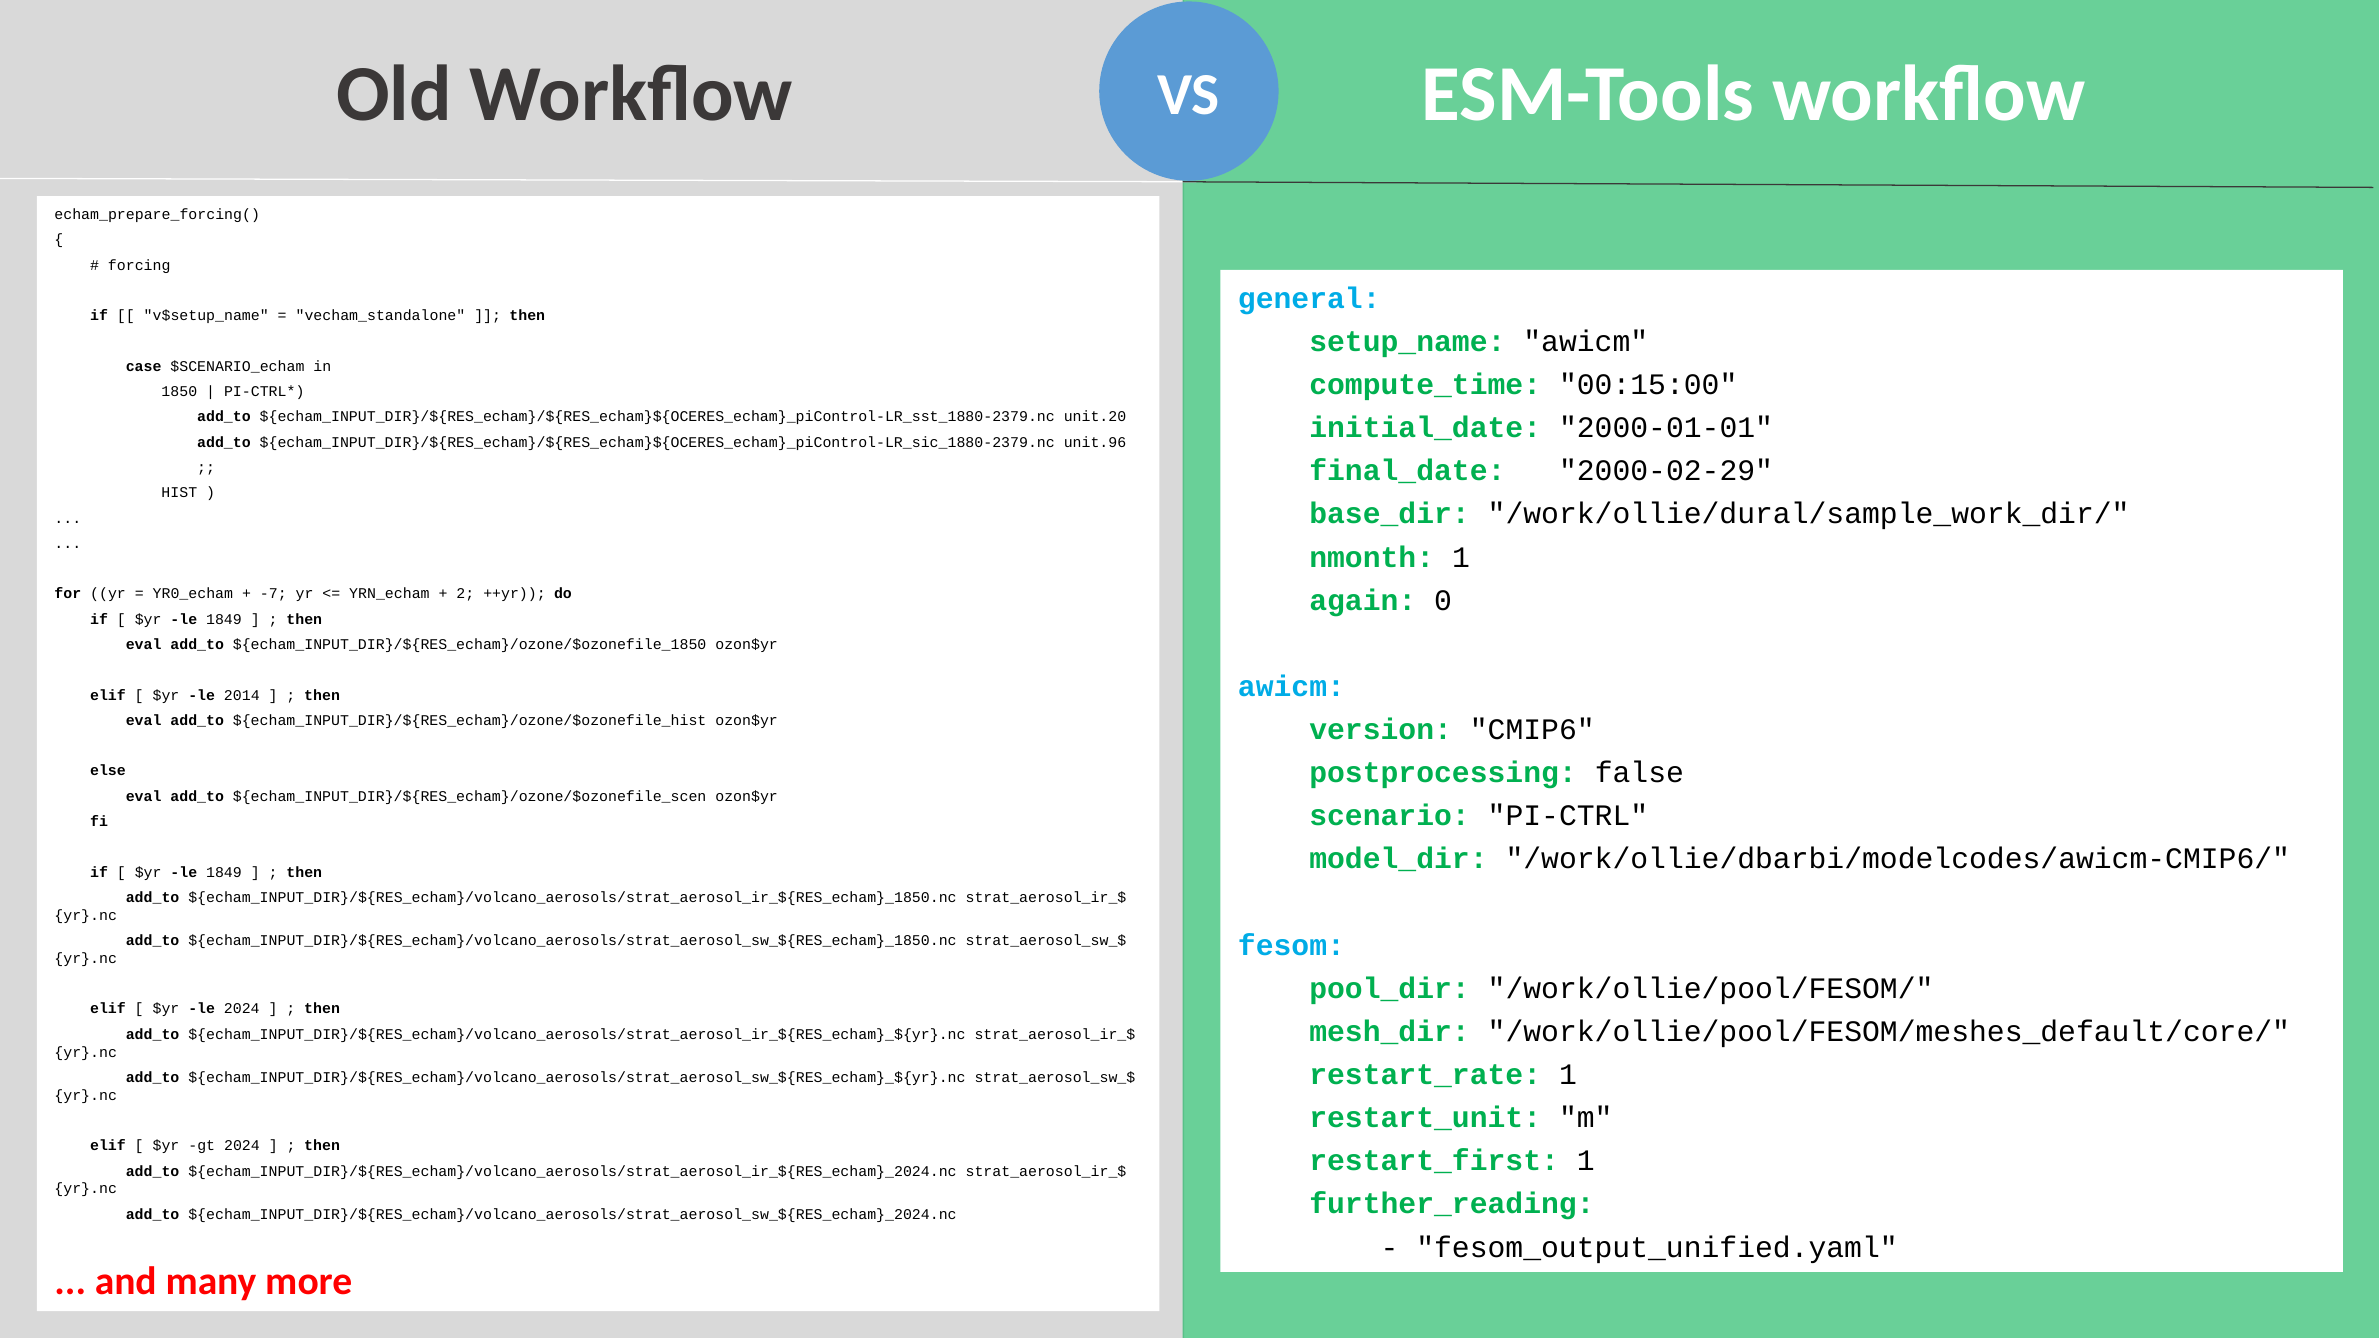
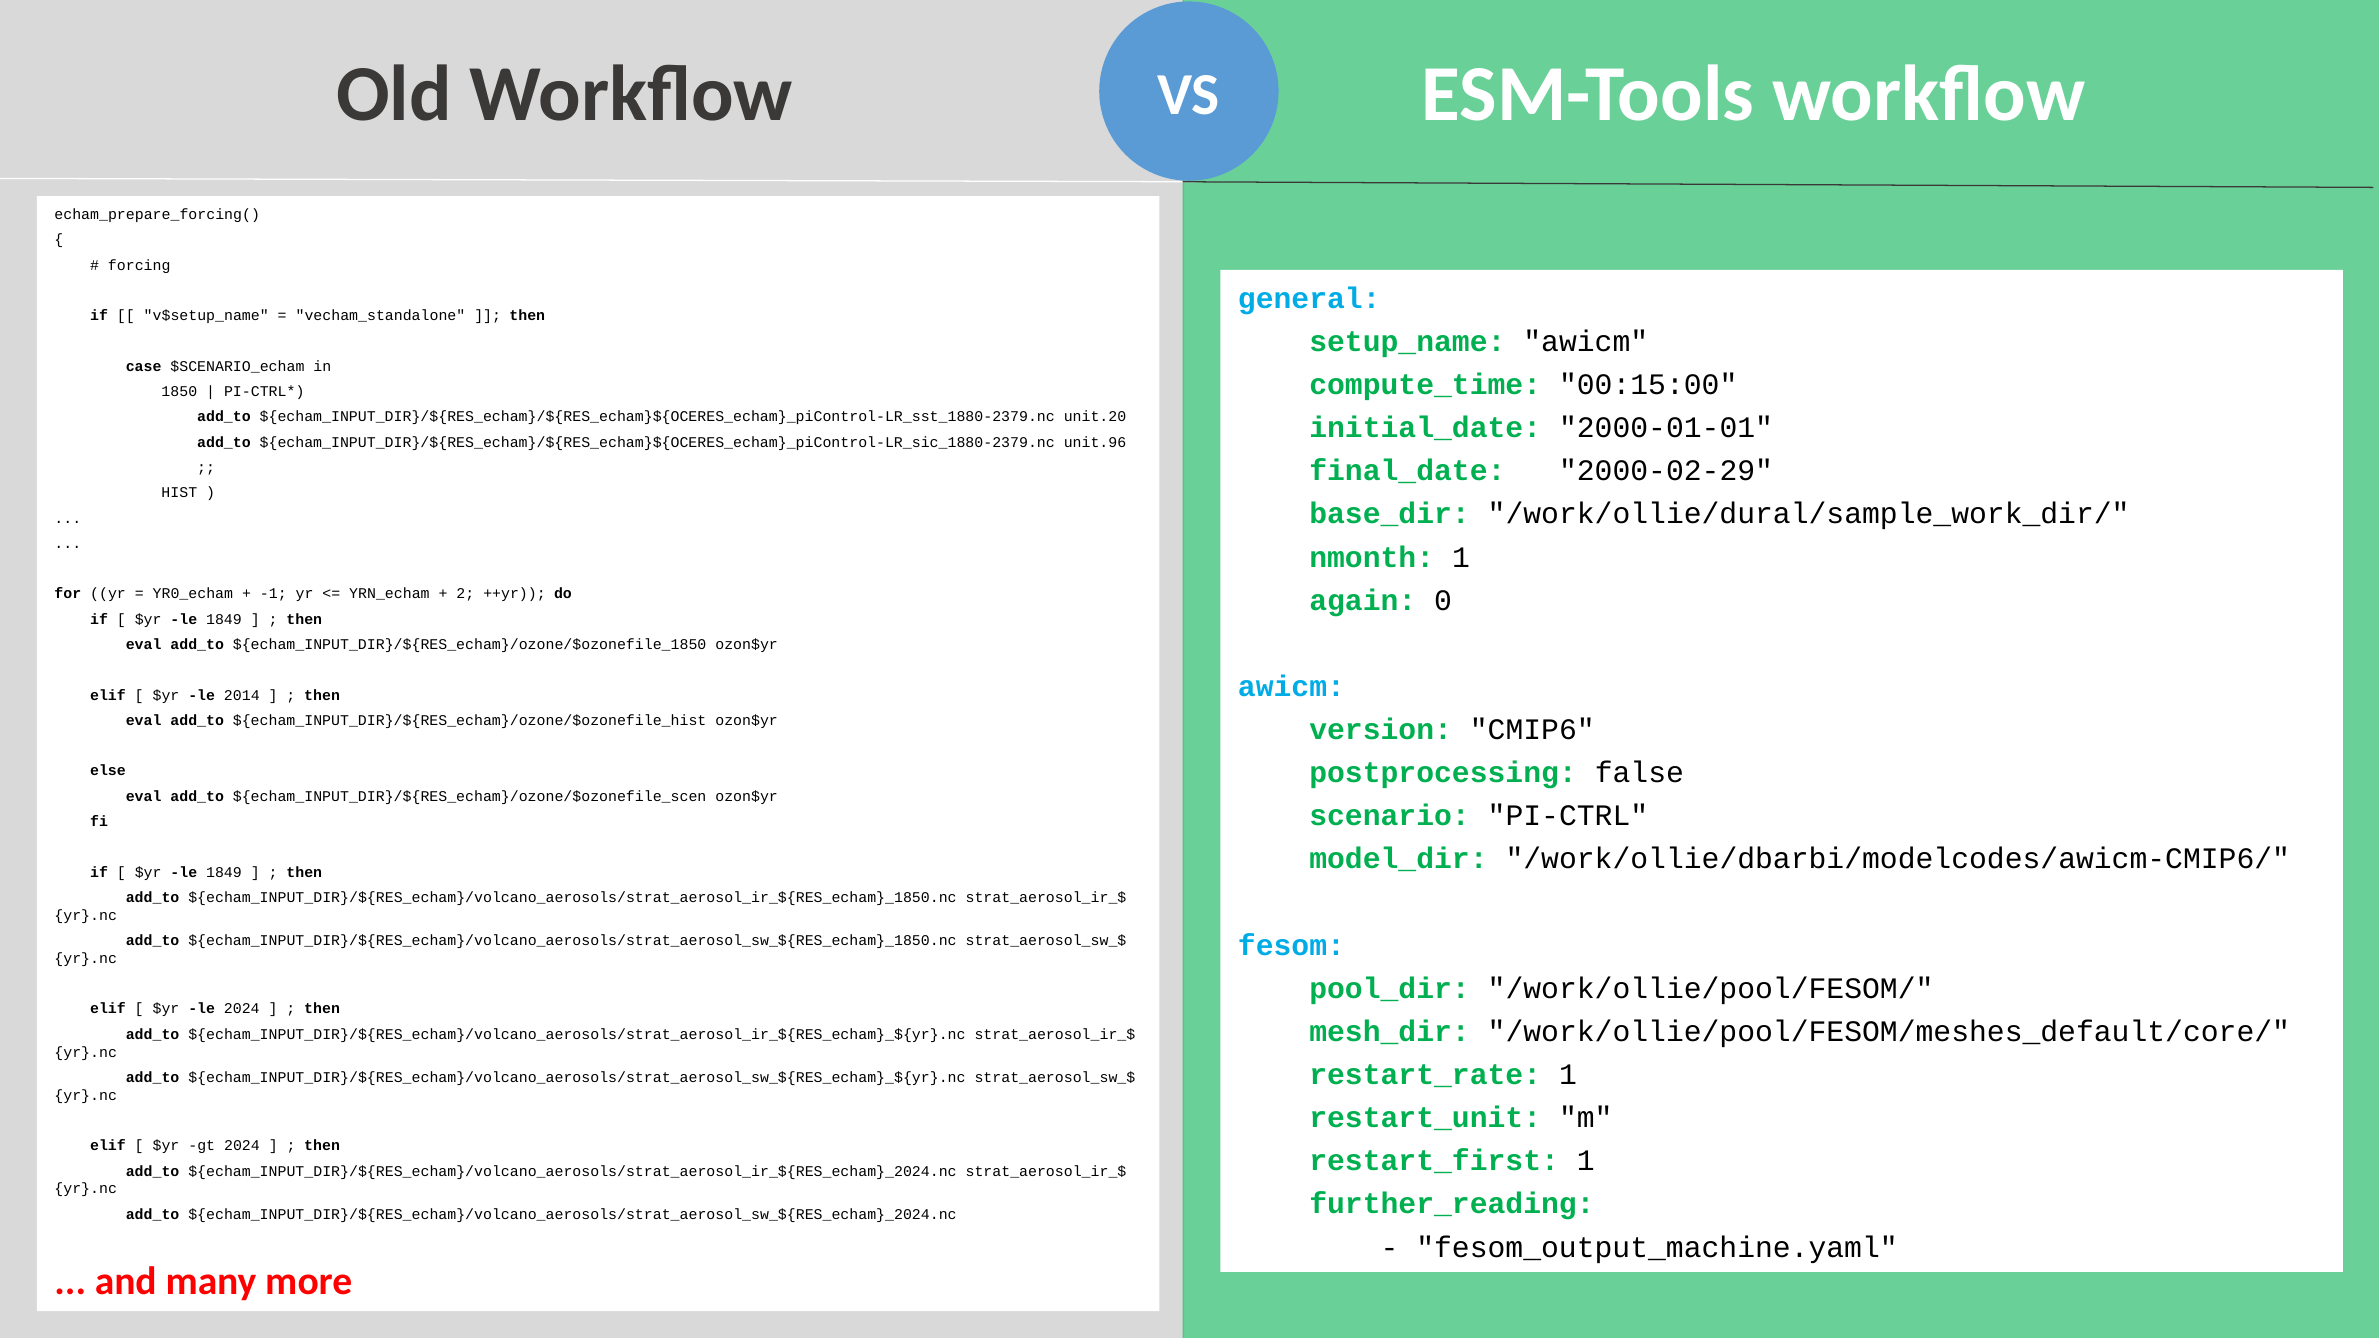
-7: -7 -> -1 (273, 594)
fesom_output_unified.yaml: fesom_output_unified.yaml -> fesom_output_machine.yaml (1657, 1247)
